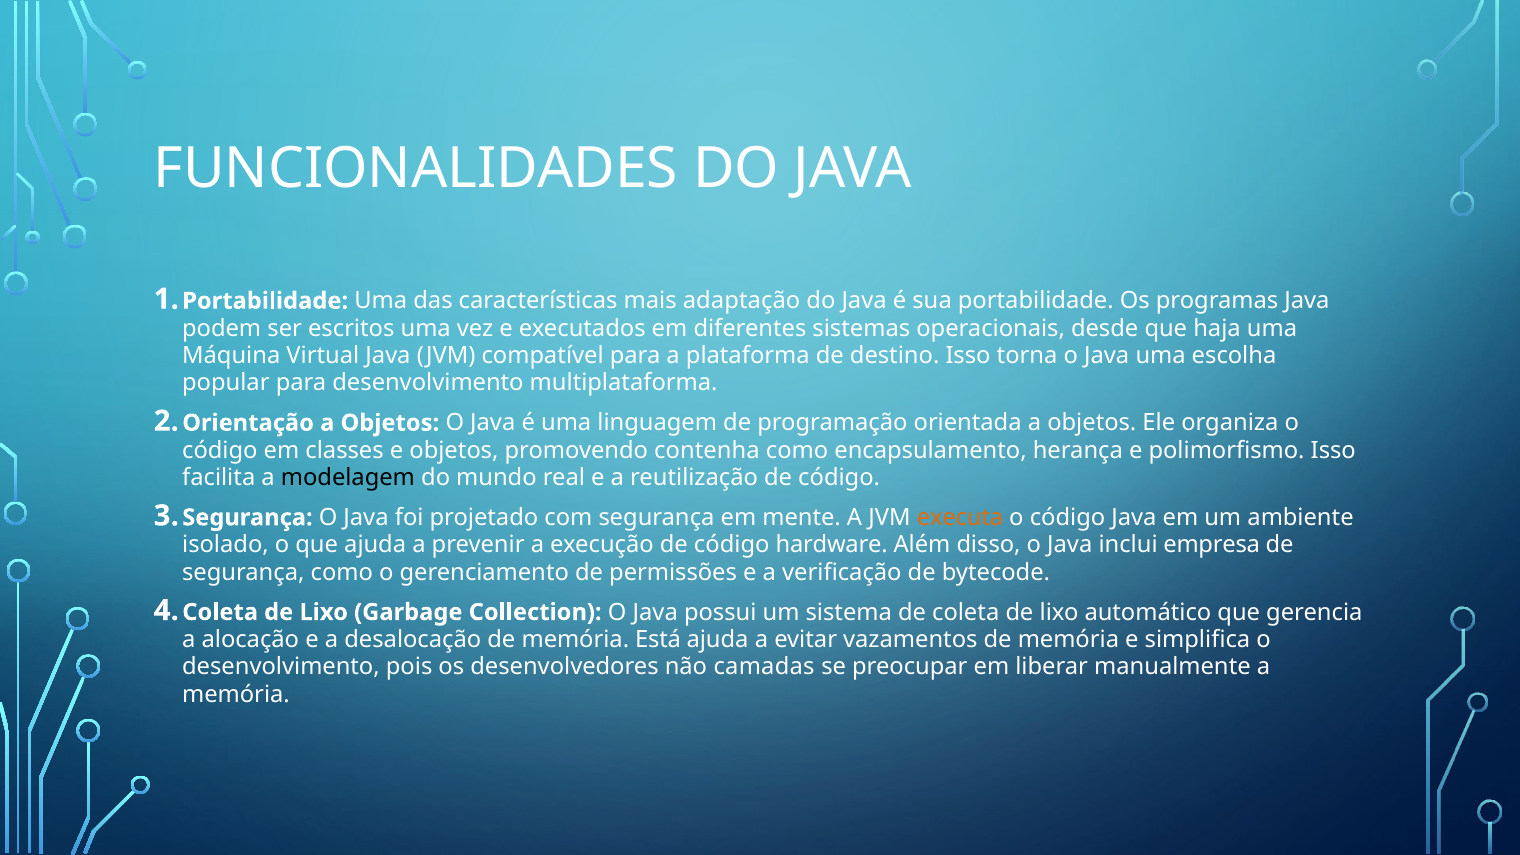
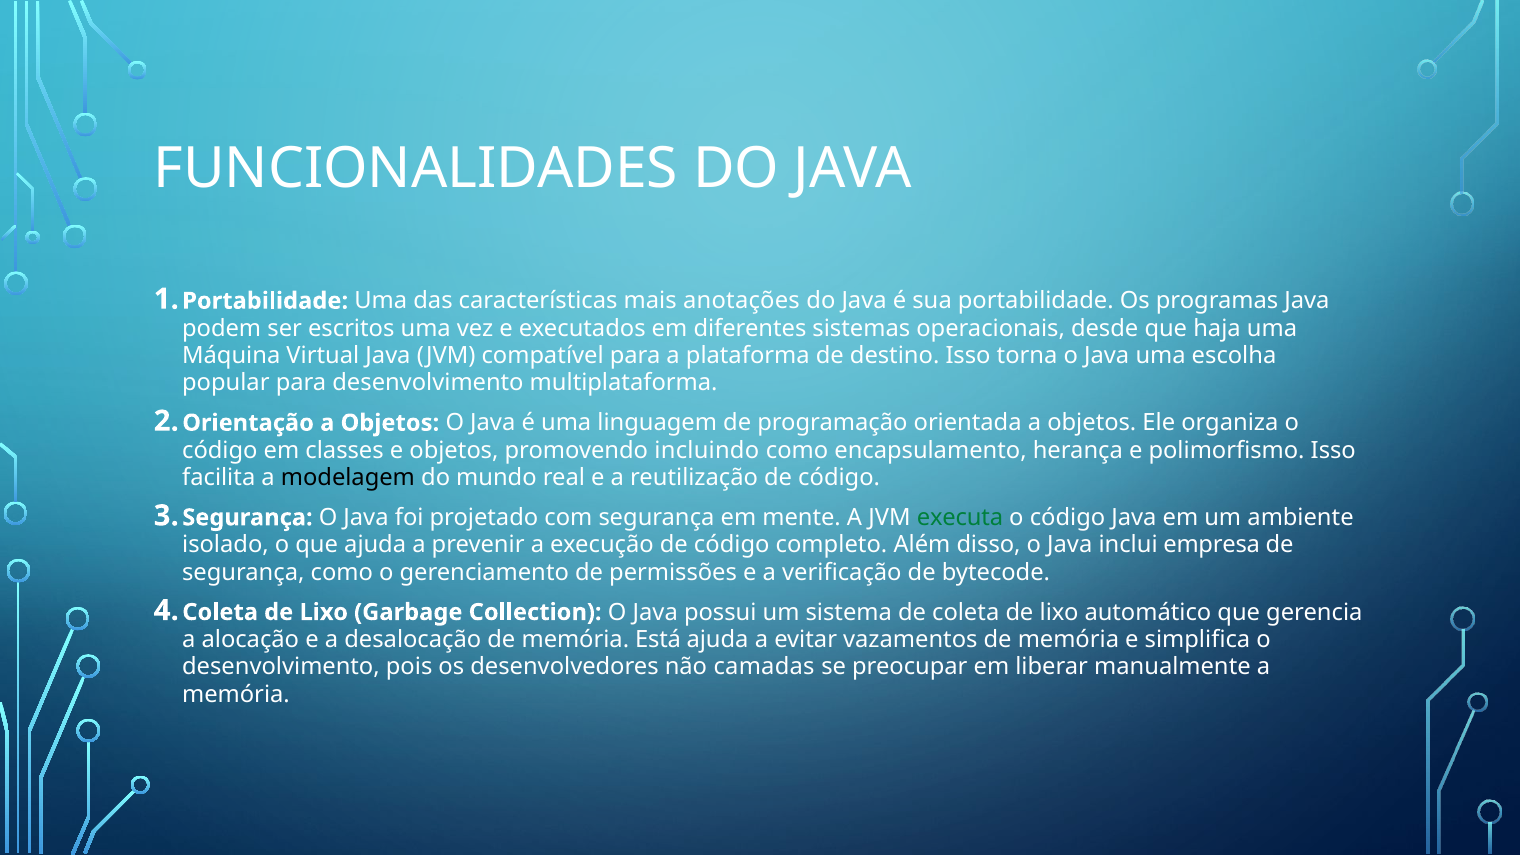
adaptação: adaptação -> anotações (741, 301)
contenha: contenha -> incluindo (707, 450)
executa colour: orange -> green (960, 518)
hardware: hardware -> completo (831, 545)
